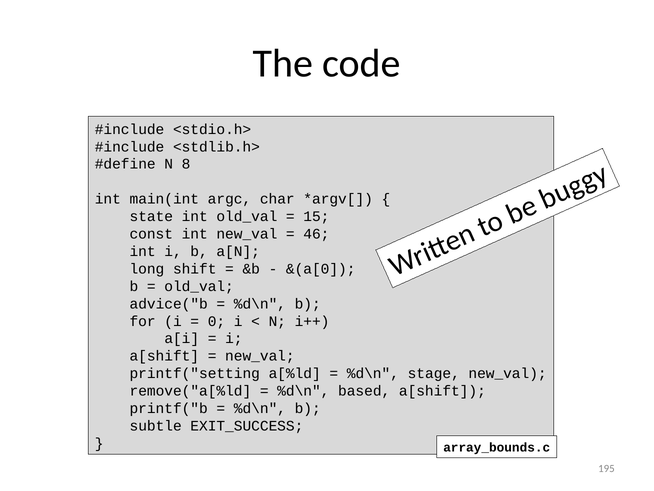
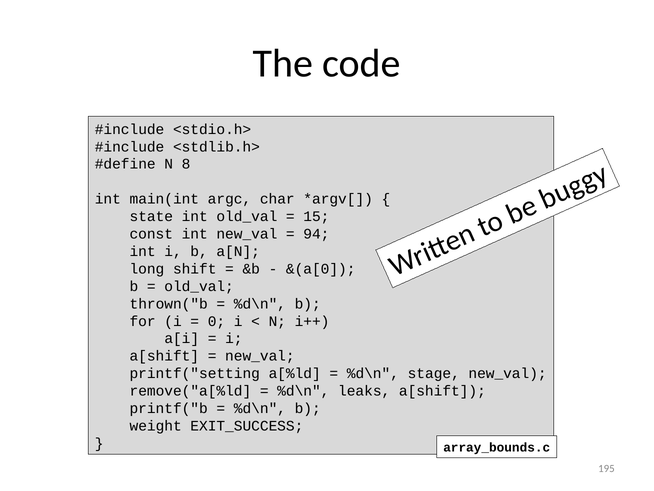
46: 46 -> 94 (316, 234)
advice("b: advice("b -> thrown("b (169, 303)
based: based -> leaks (364, 391)
subtle: subtle -> weight (156, 425)
